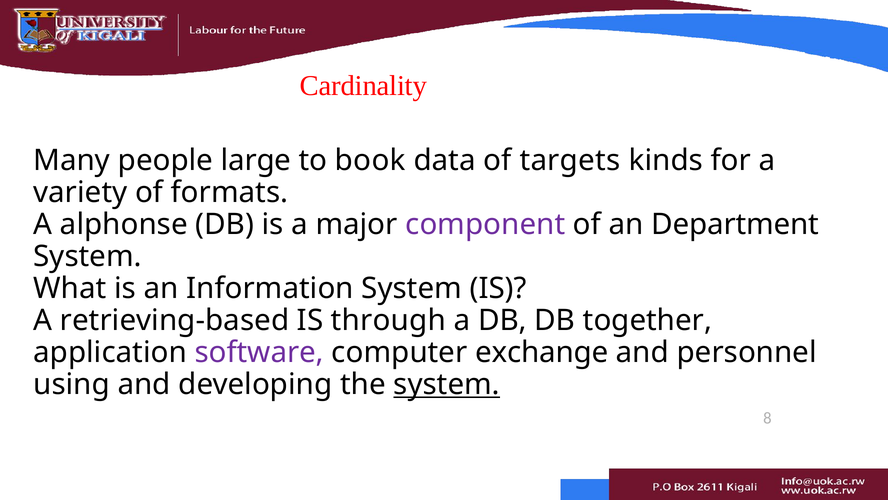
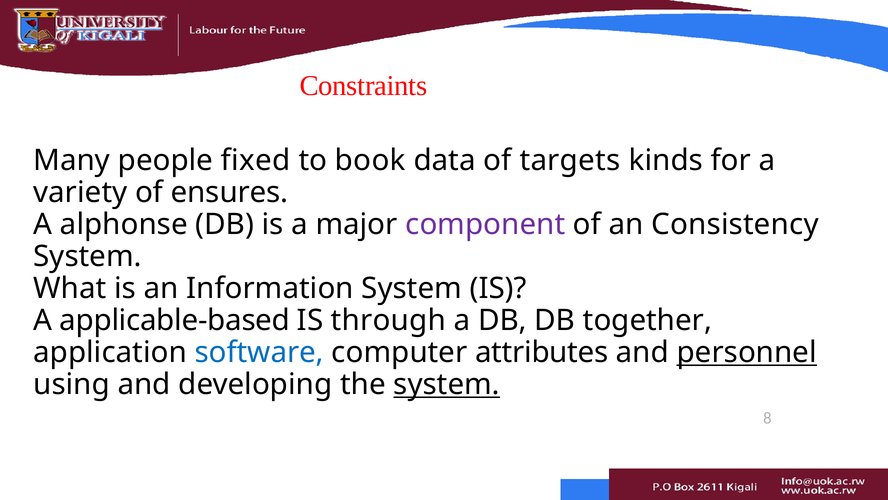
Cardinality: Cardinality -> Constraints (363, 86)
large: large -> fixed (256, 160)
formats: formats -> ensures (230, 192)
Department: Department -> Consistency (735, 224)
retrieving-based: retrieving-based -> applicable-based (175, 320)
software colour: purple -> blue (259, 352)
exchange: exchange -> attributes (542, 352)
personnel underline: none -> present (747, 352)
